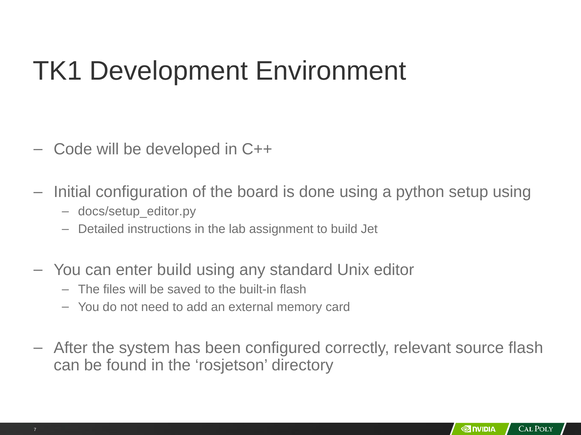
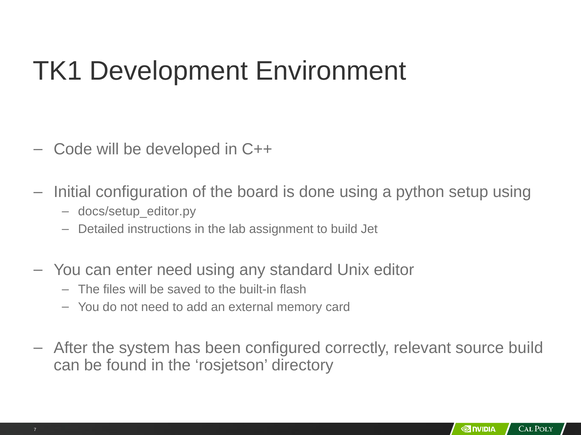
enter build: build -> need (174, 270)
source flash: flash -> build (526, 348)
